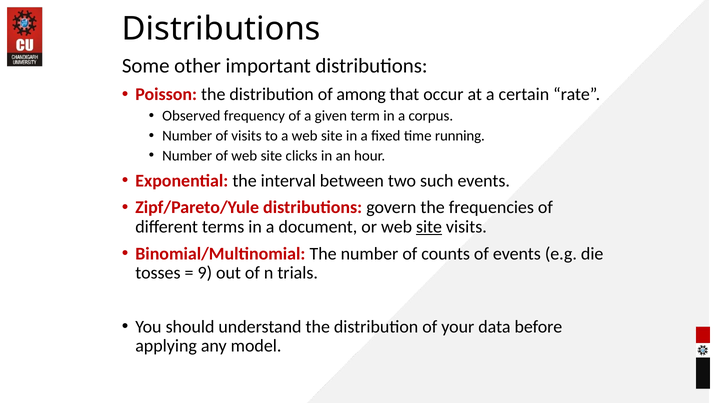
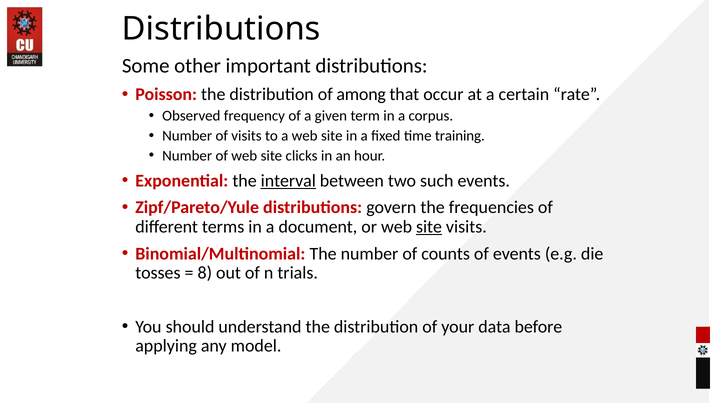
running: running -> training (460, 136)
interval underline: none -> present (288, 181)
9: 9 -> 8 (205, 273)
